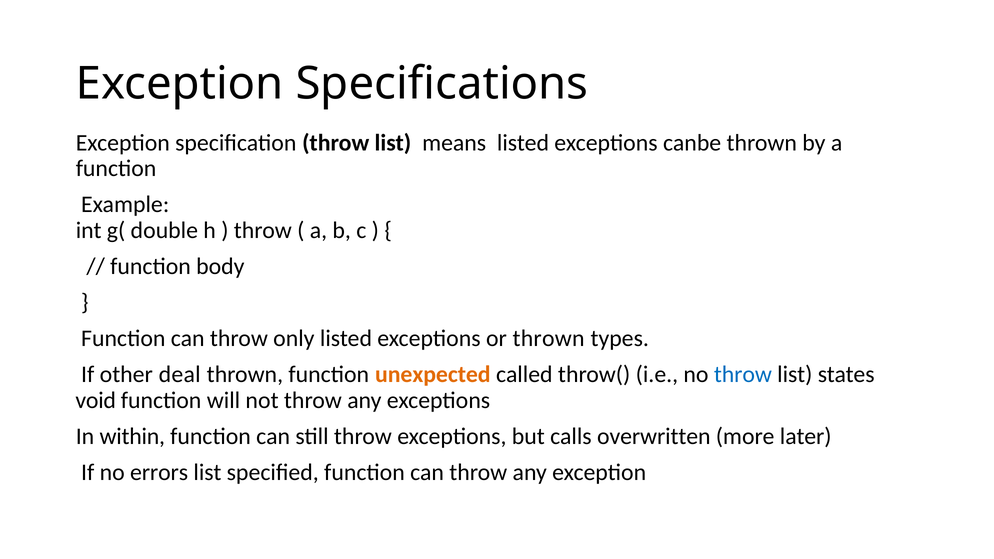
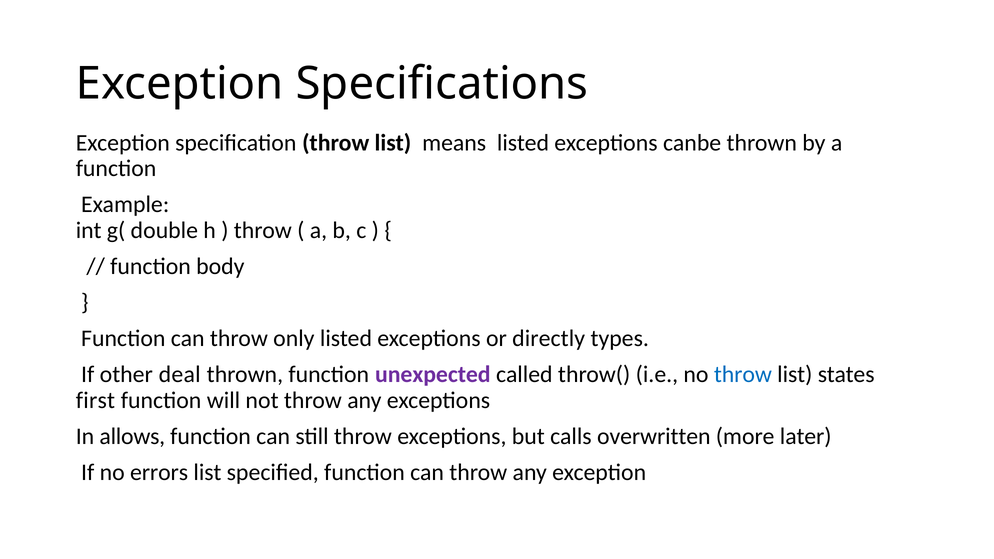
or thrown: thrown -> directly (549, 339)
unexpected colour: orange -> purple (433, 375)
void: void -> first (95, 400)
within: within -> allows (132, 436)
